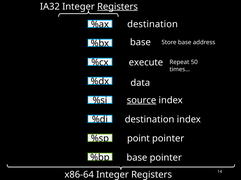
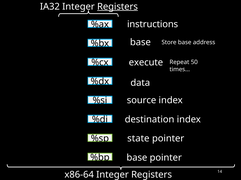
destination: destination -> instructions (153, 24)
source underline: present -> none (142, 101)
point: point -> state (138, 139)
